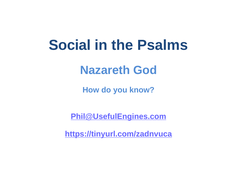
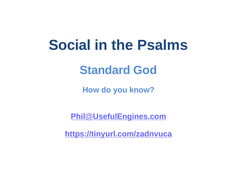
Nazareth: Nazareth -> Standard (105, 70)
